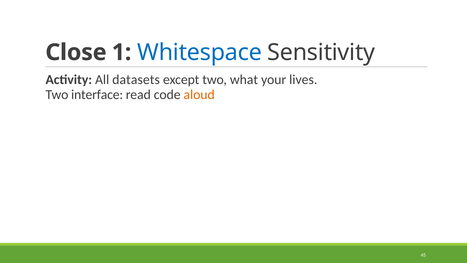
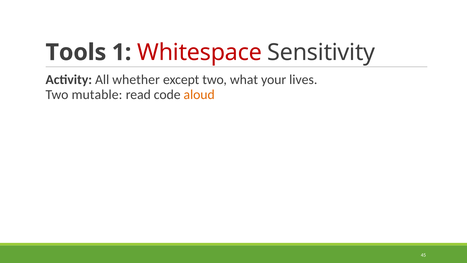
Close: Close -> Tools (76, 52)
Whitespace colour: blue -> red (200, 52)
datasets: datasets -> whether (136, 80)
interface: interface -> mutable (97, 94)
